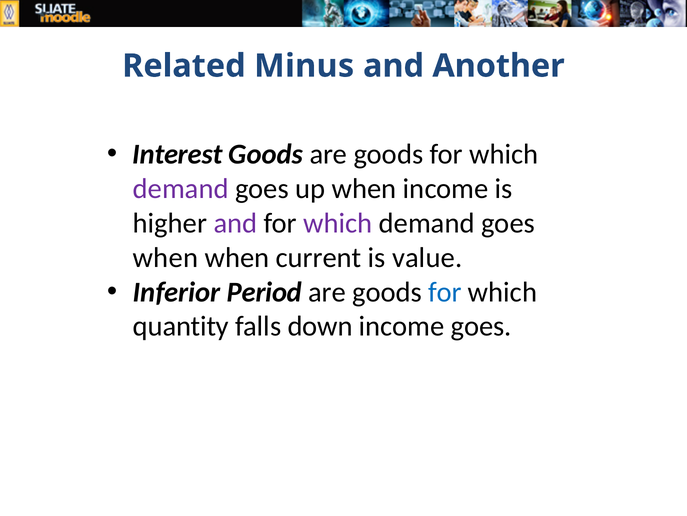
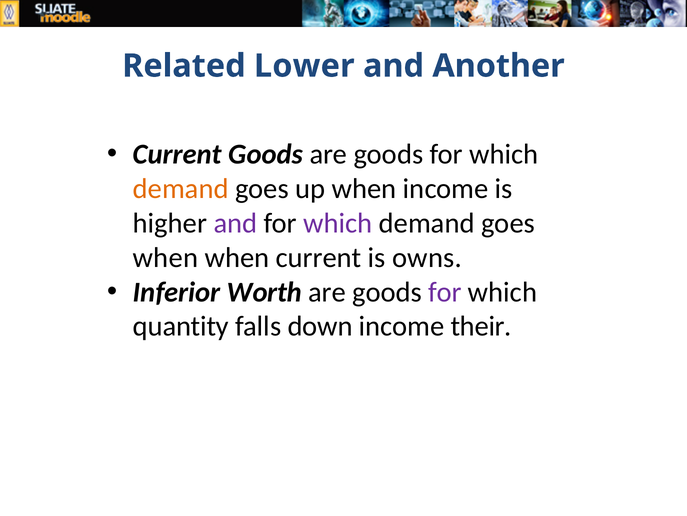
Minus: Minus -> Lower (304, 66)
Interest: Interest -> Current (177, 154)
demand colour: purple -> orange (181, 189)
value: value -> owns (427, 257)
Period: Period -> Worth (264, 292)
for colour: blue -> purple (445, 292)
income goes: goes -> their (481, 326)
